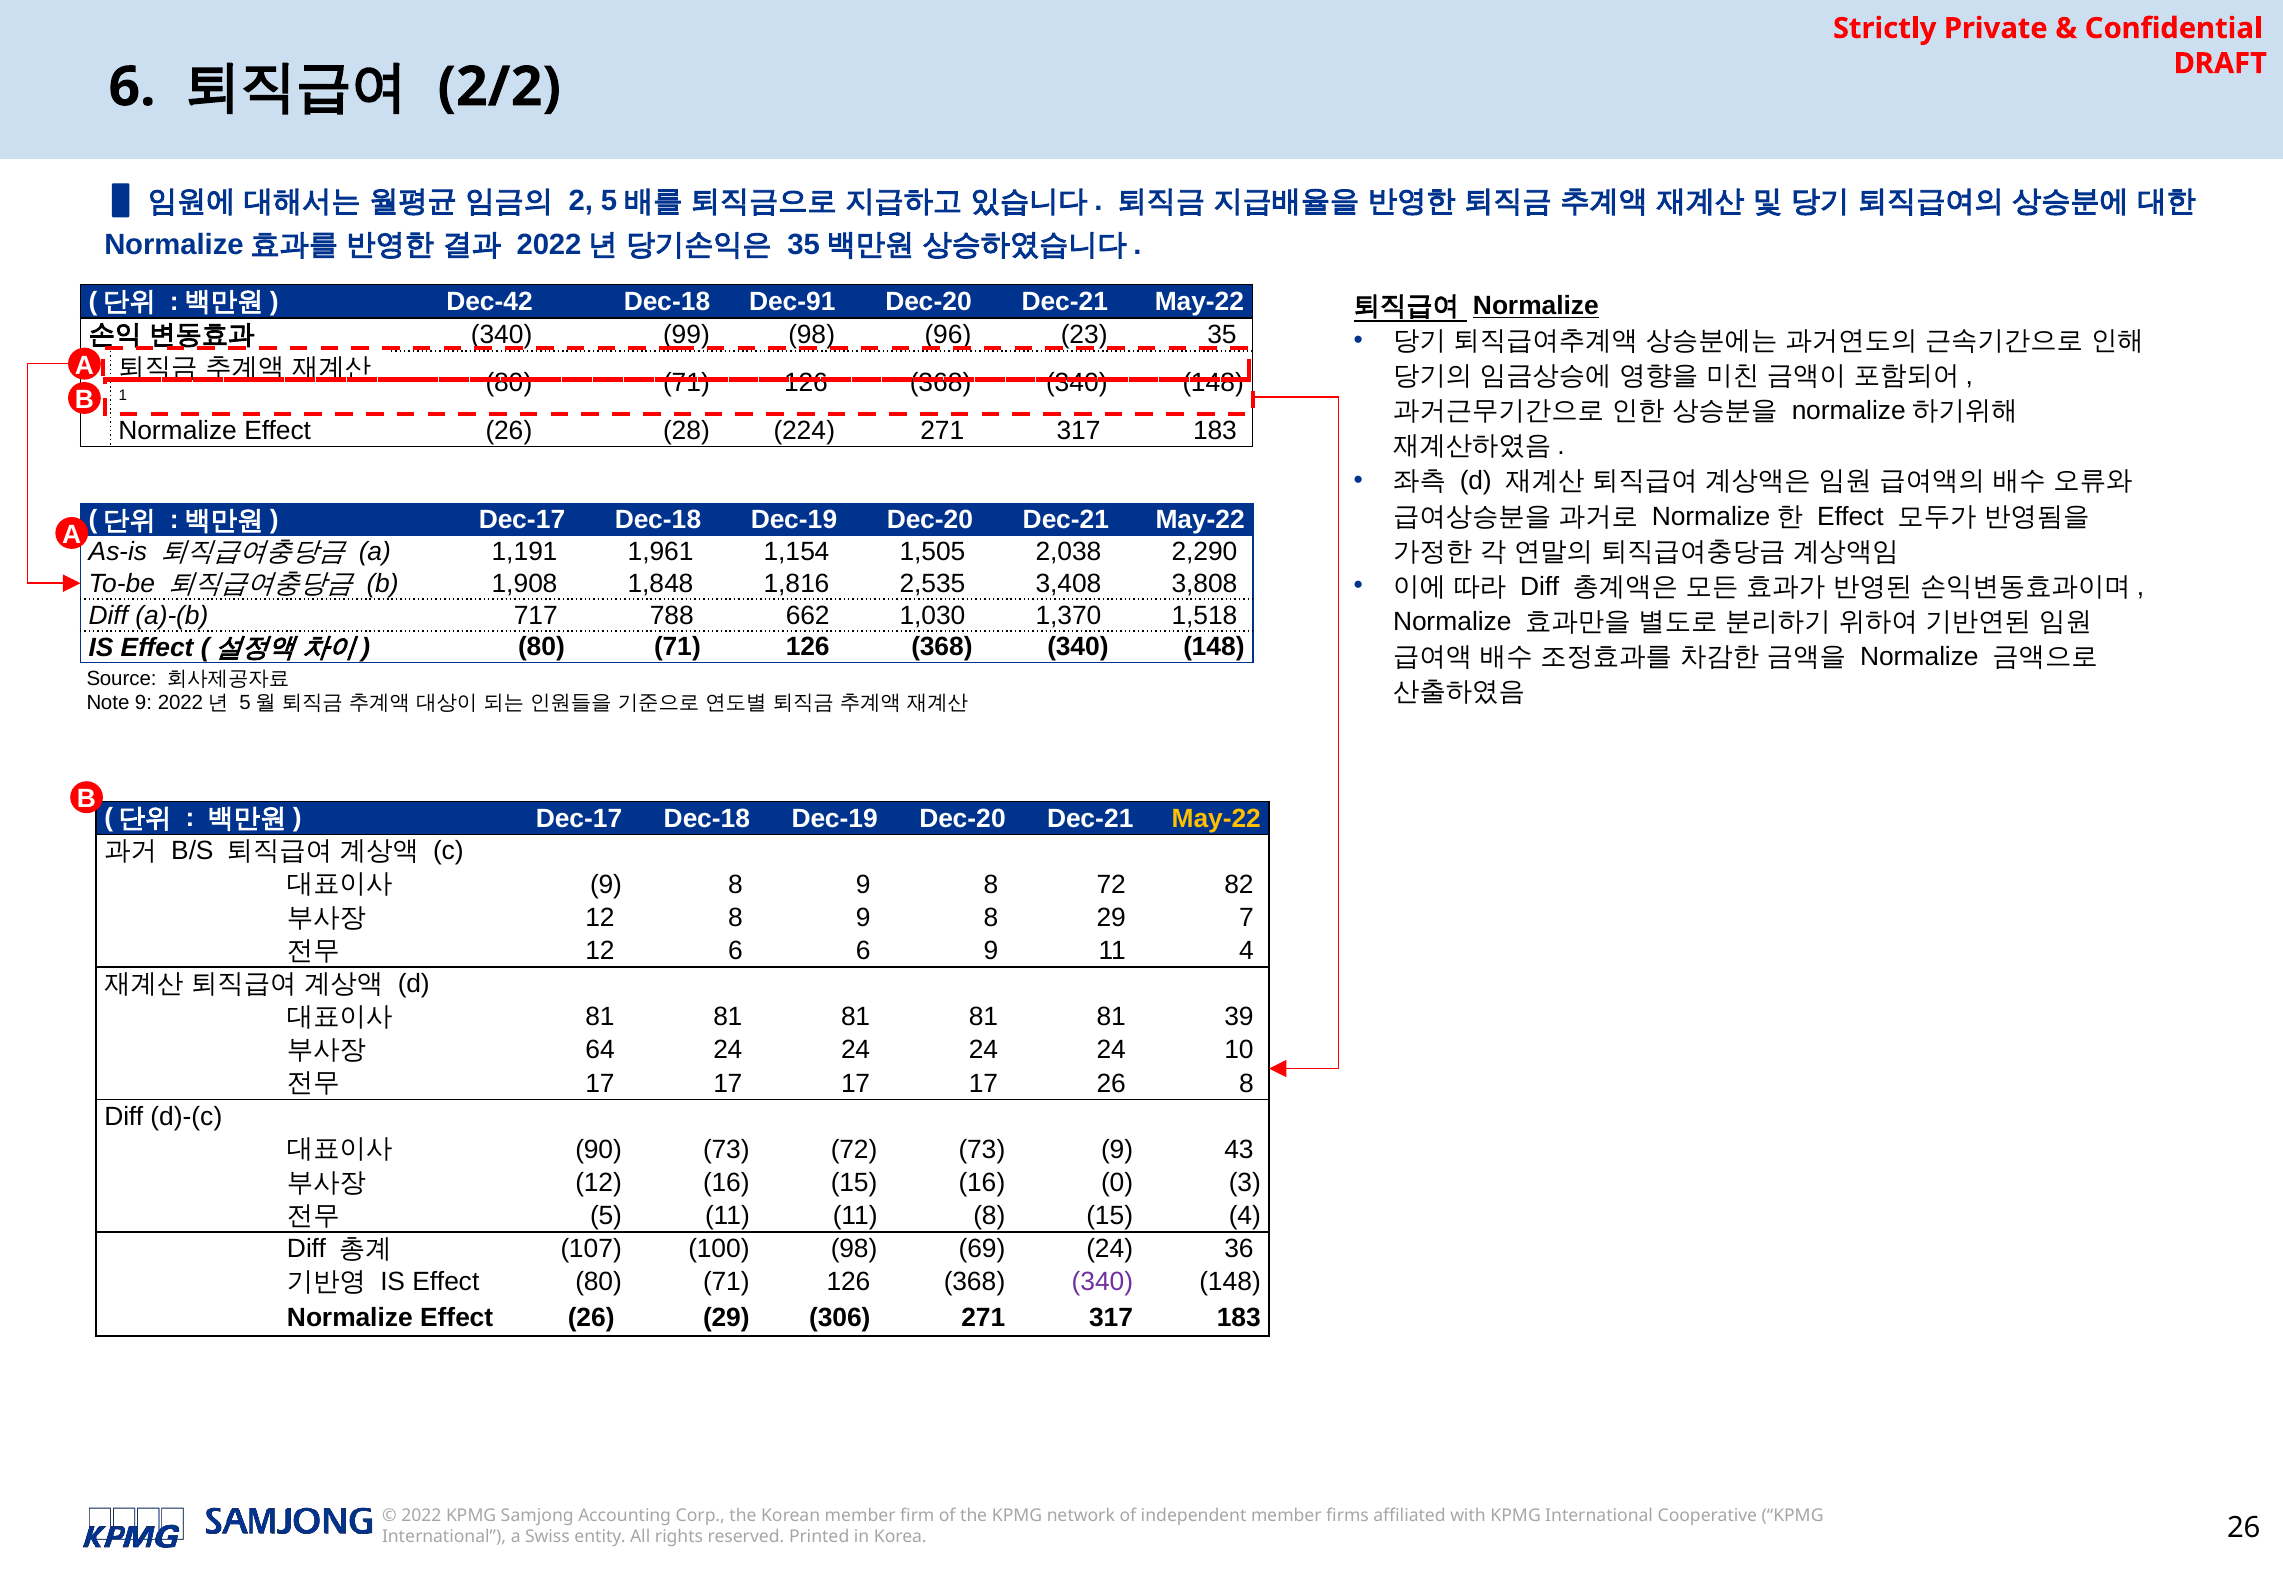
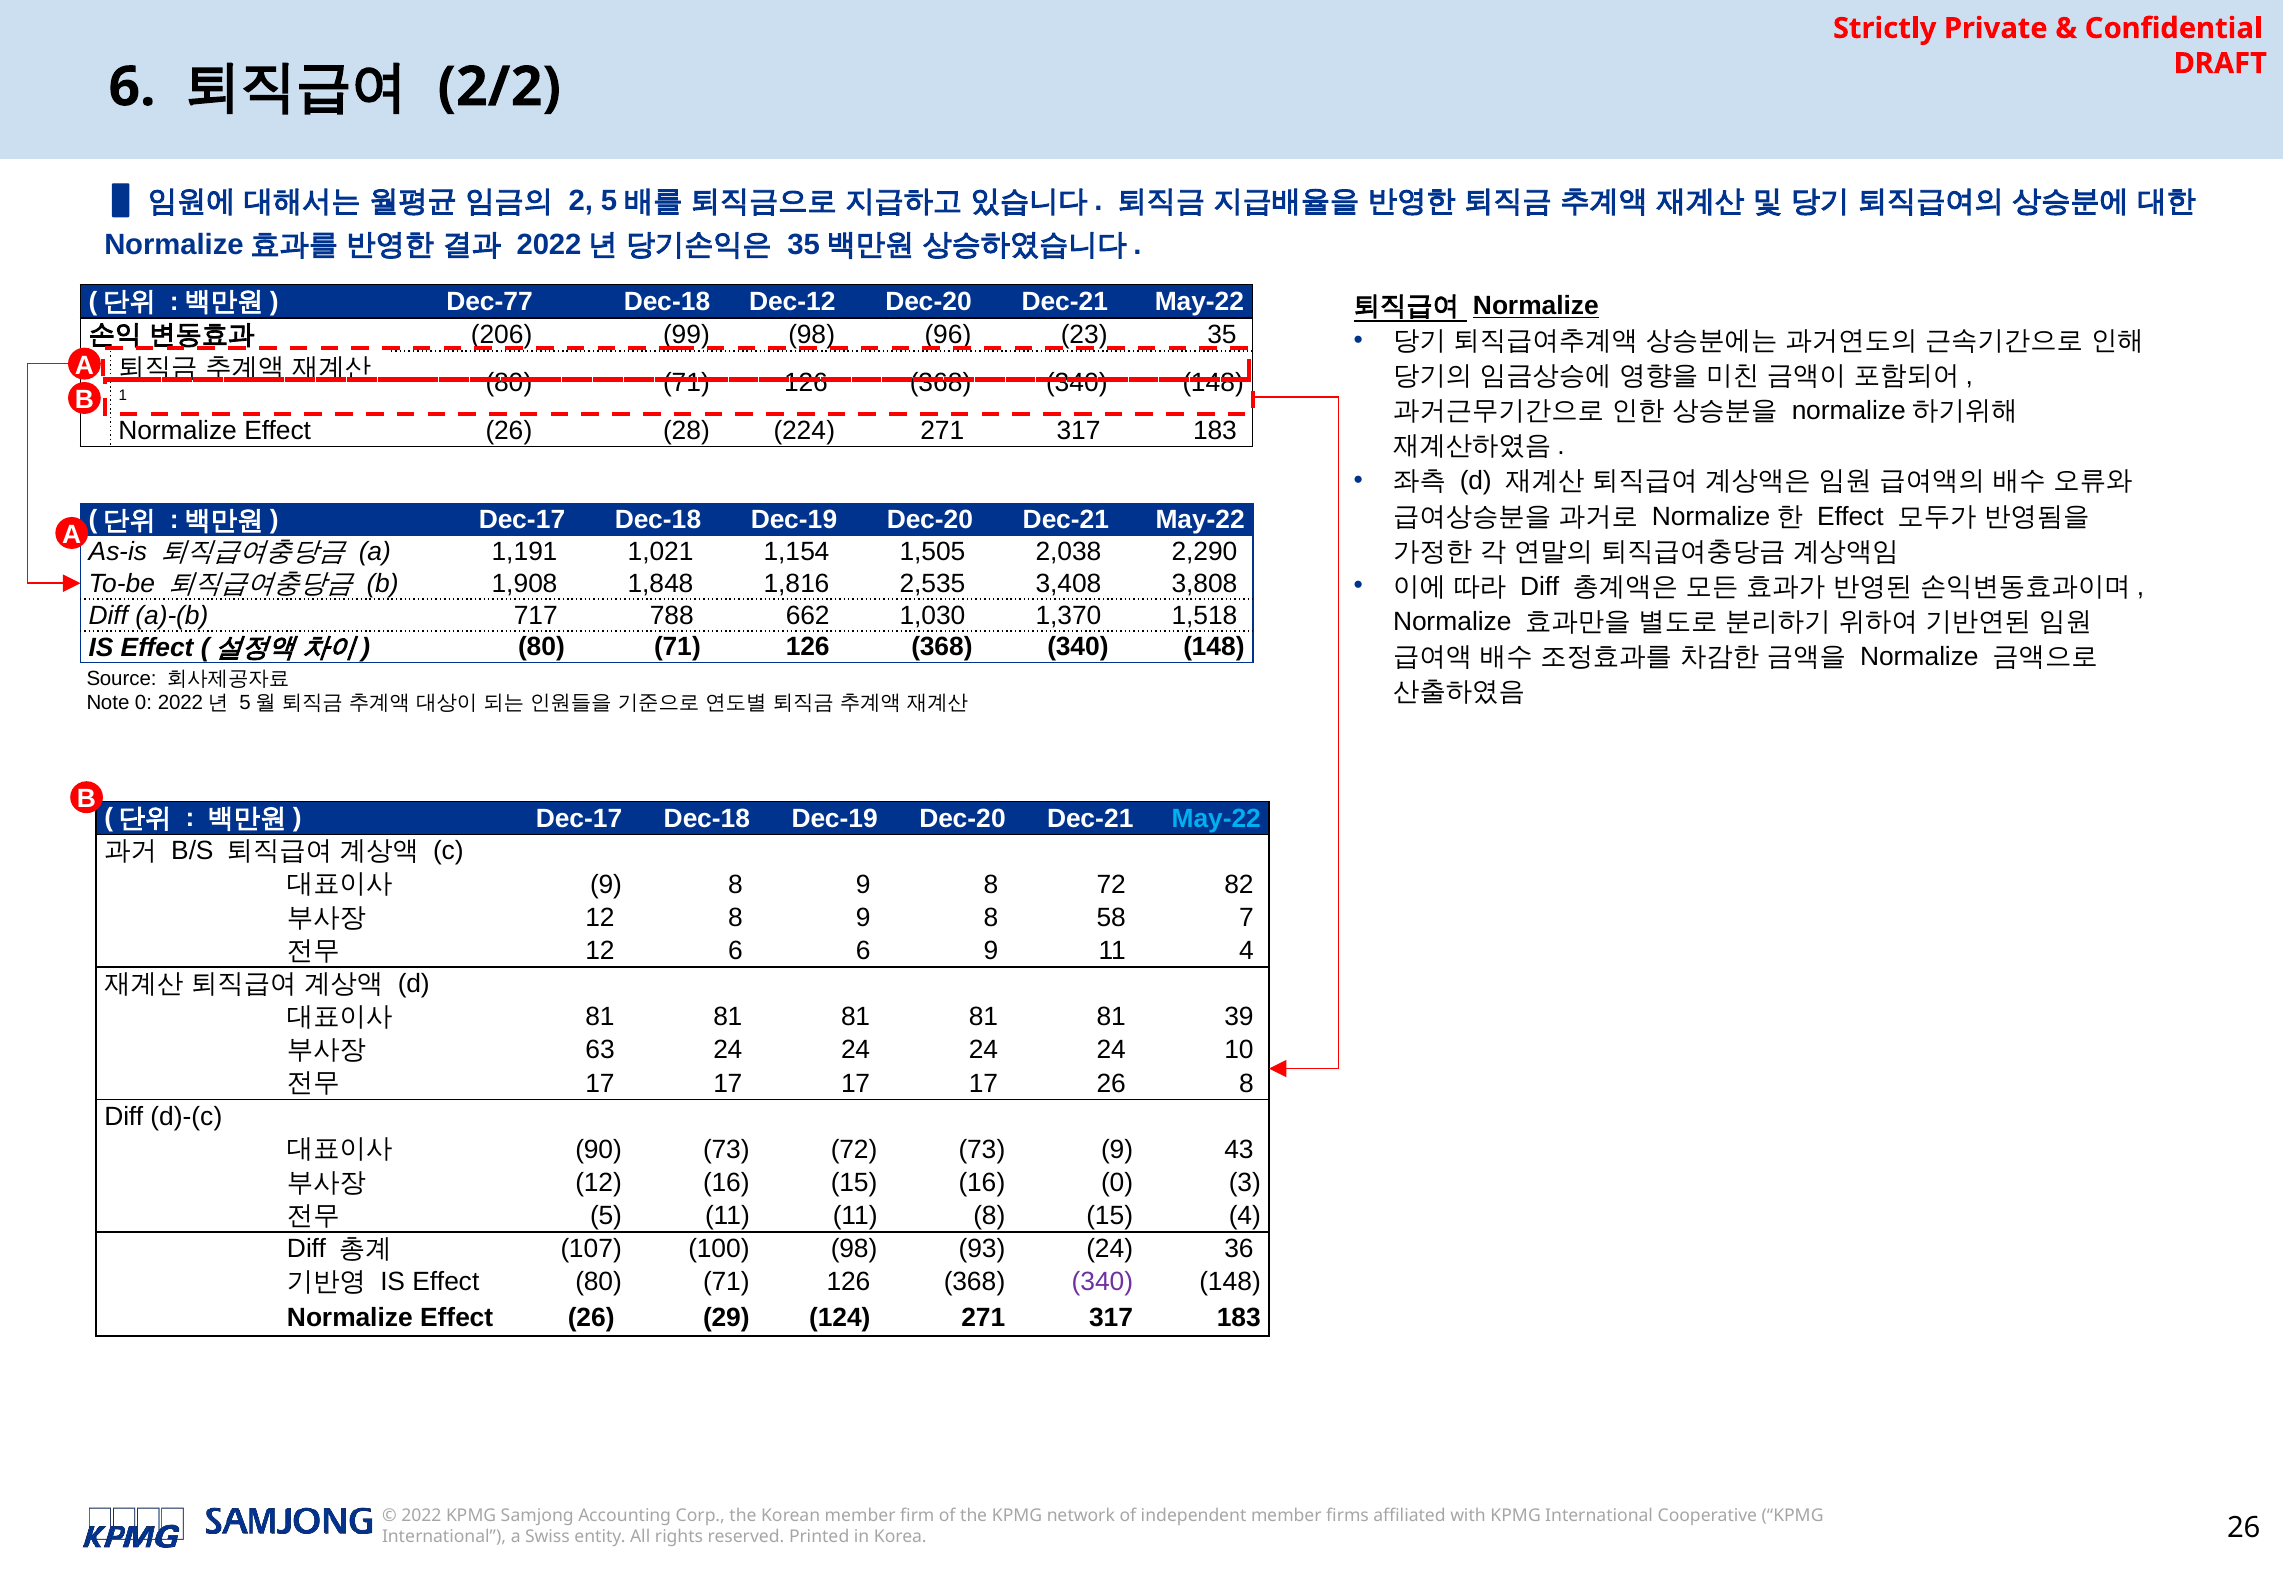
Dec-42: Dec-42 -> Dec-77 (489, 302)
Dec-91: Dec-91 -> Dec-12 (792, 302)
340: 340 -> 206 (502, 335)
1,961: 1,961 -> 1,021 (661, 552)
Note 9: 9 -> 0 (143, 703)
May-22 colour: yellow -> light blue (1216, 818)
8 29: 29 -> 58 (1111, 917)
64: 64 -> 63 (600, 1050)
69: 69 -> 93 (982, 1248)
306: 306 -> 124 (840, 1317)
